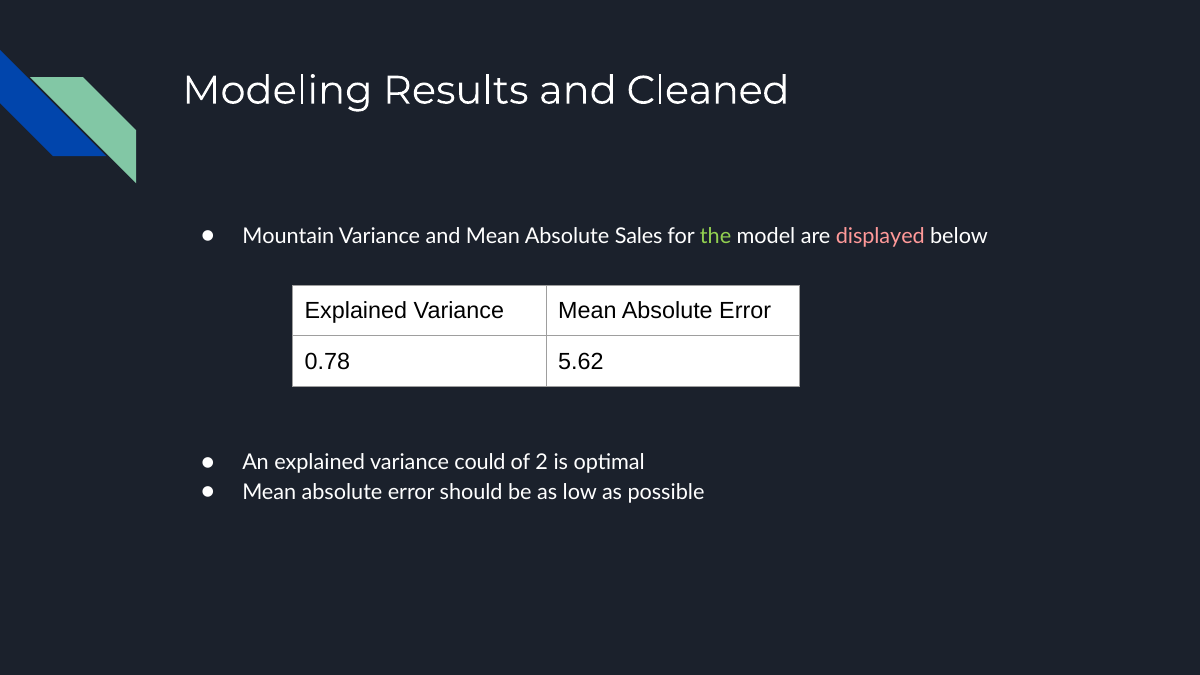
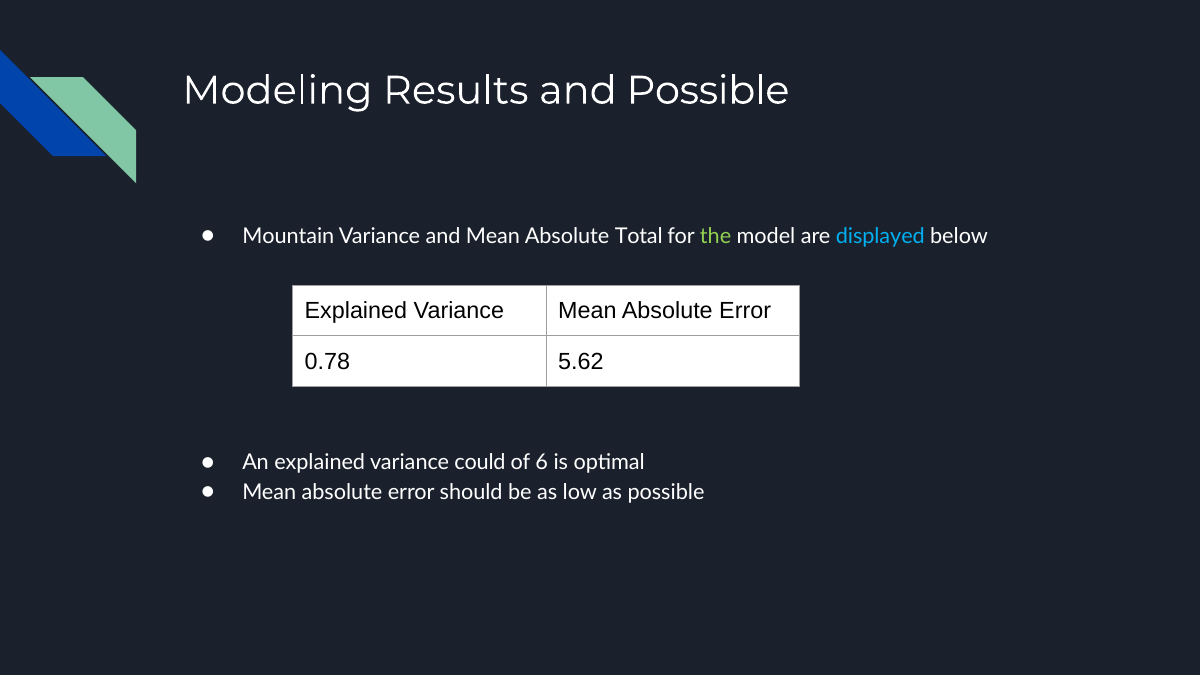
and Cleaned: Cleaned -> Possible (708, 90)
Sales: Sales -> Total (639, 236)
displayed colour: pink -> light blue (880, 236)
2: 2 -> 6 (542, 462)
